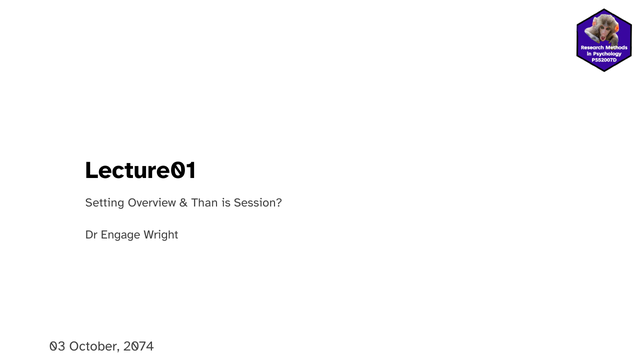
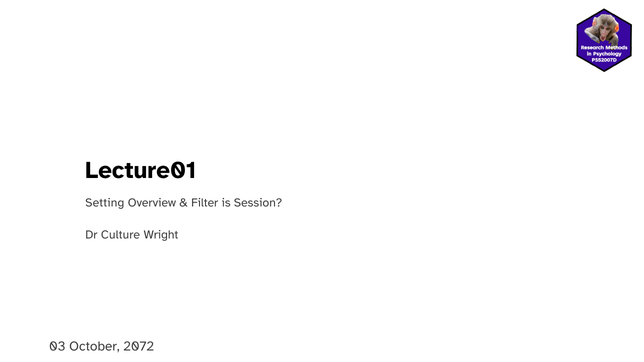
Than: Than -> Filter (205, 203)
Engage: Engage -> Culture (120, 235)
2074: 2074 -> 2072 (139, 346)
